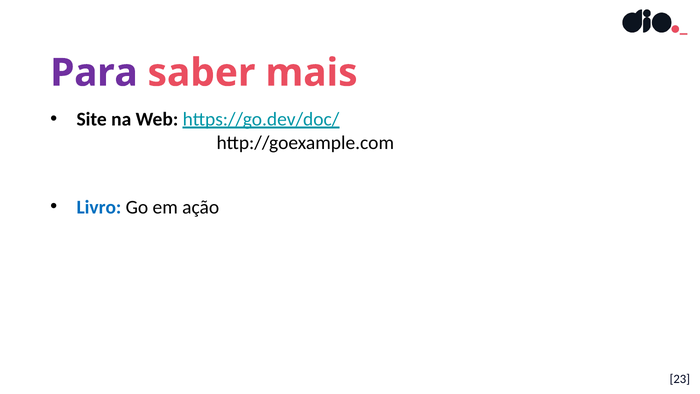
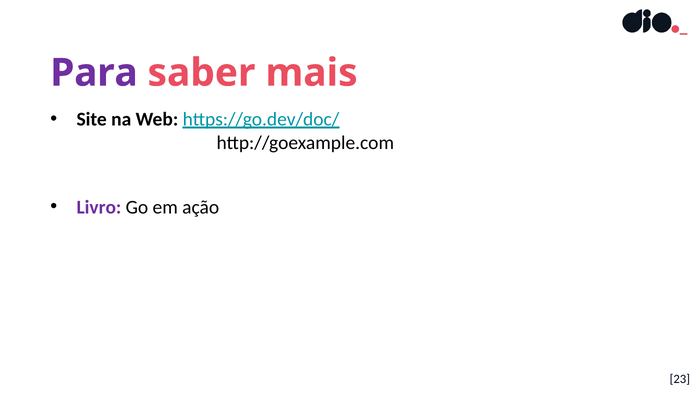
Livro colour: blue -> purple (99, 207)
